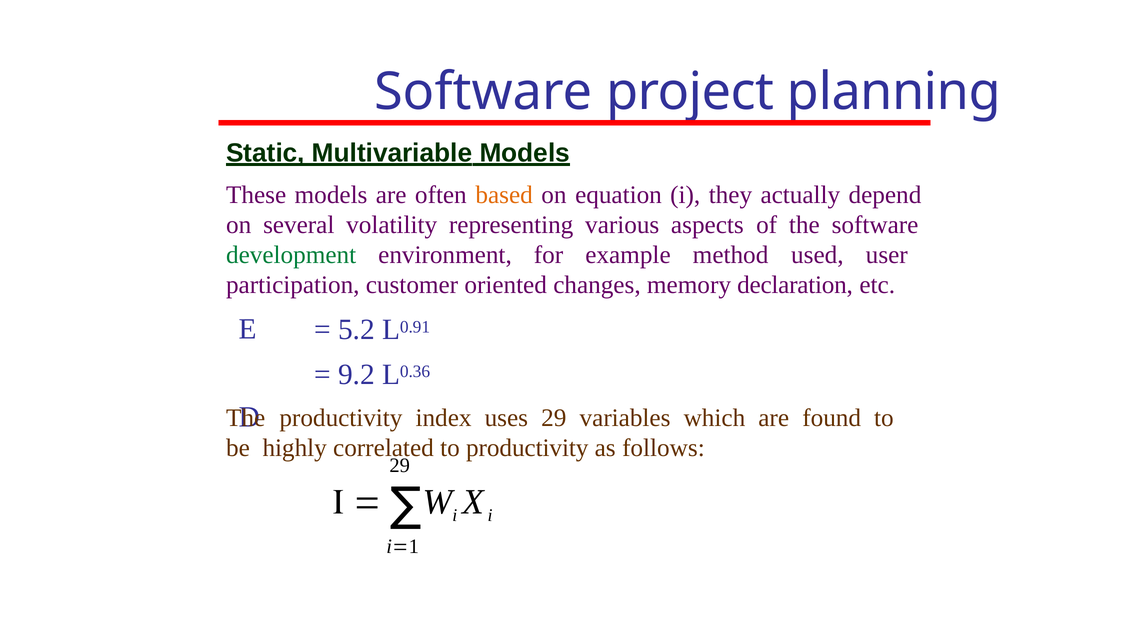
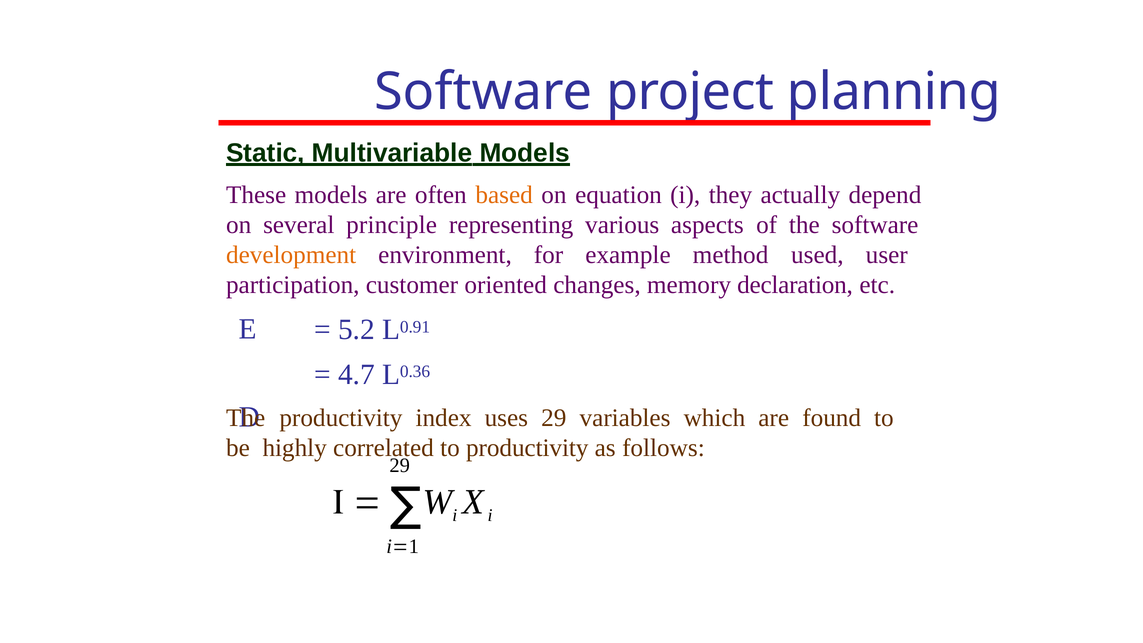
volatility: volatility -> principle (392, 225)
development colour: green -> orange (291, 255)
9.2: 9.2 -> 4.7 (356, 374)
